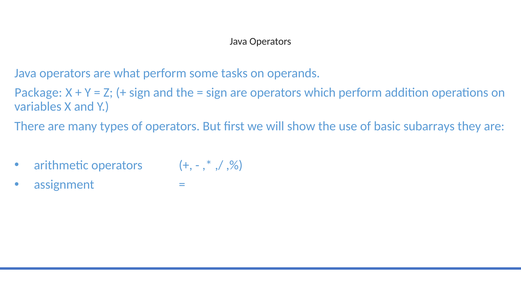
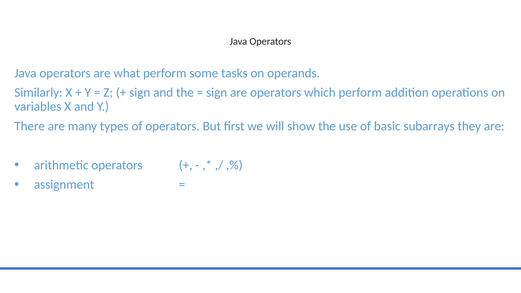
Package: Package -> Similarly (38, 93)
